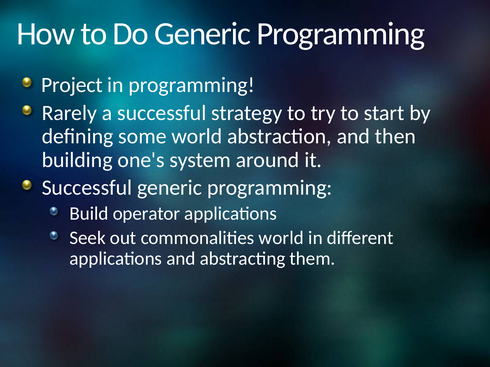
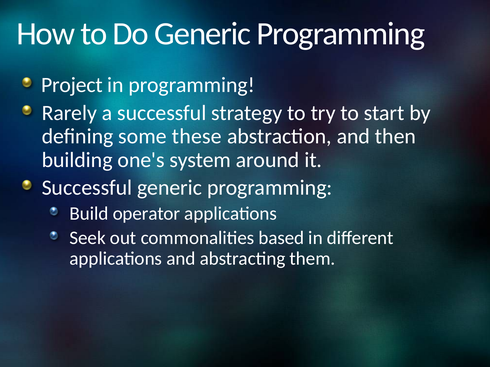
some world: world -> these (197, 137)
commonalities world: world -> based (281, 238)
